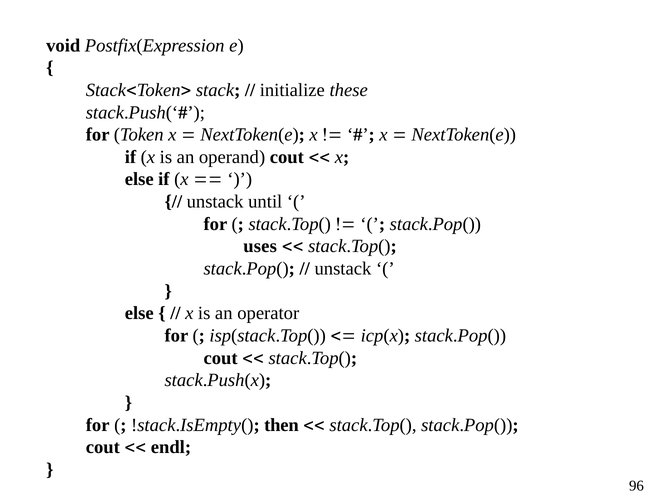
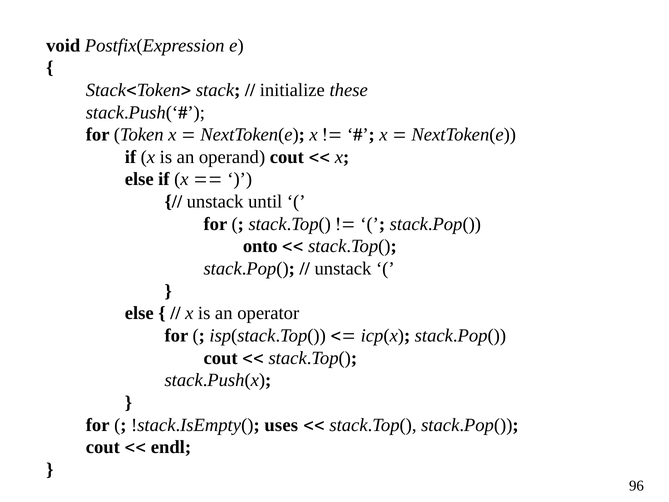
uses: uses -> onto (260, 246)
then: then -> uses (281, 425)
